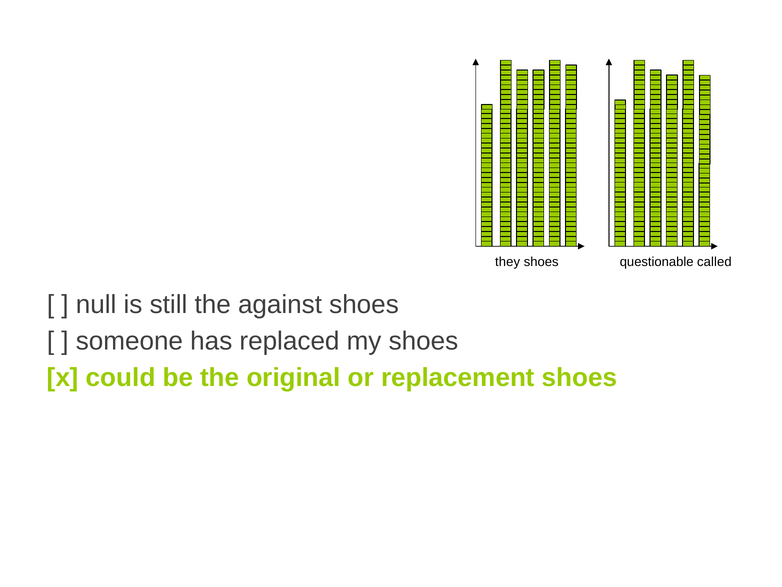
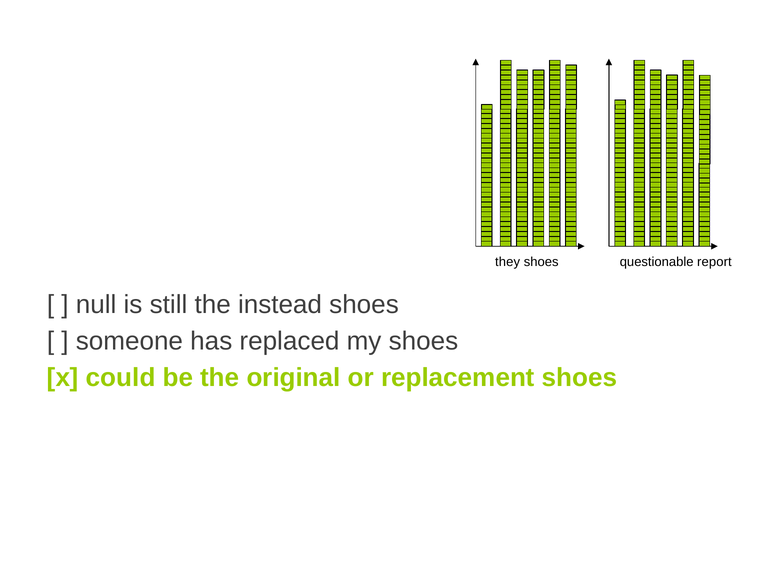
called: called -> report (714, 262)
against: against -> instead (280, 304)
